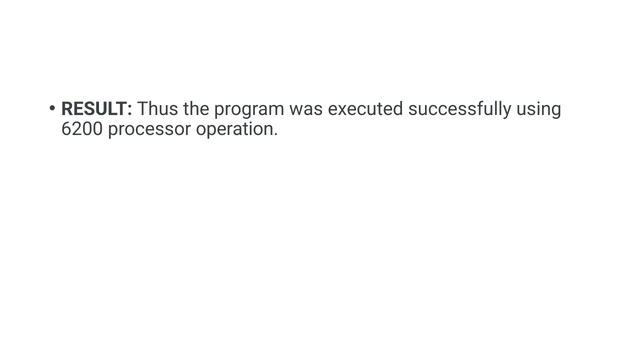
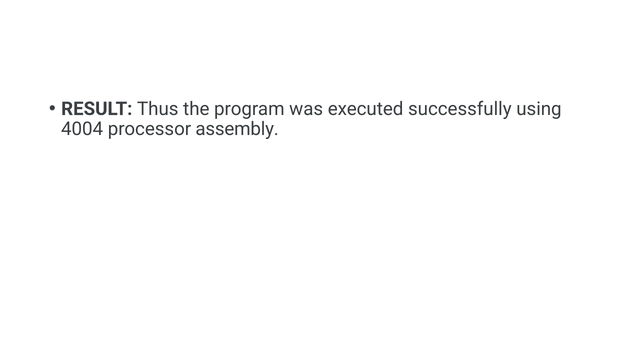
6200: 6200 -> 4004 (82, 129)
operation: operation -> assembly (237, 129)
